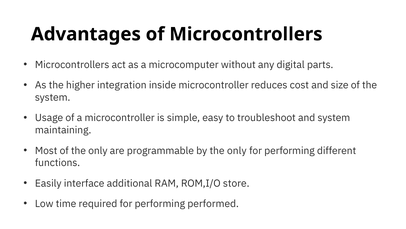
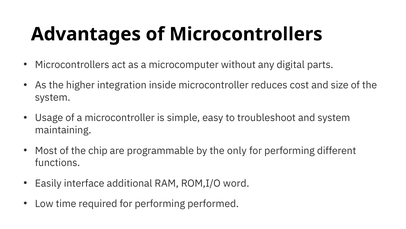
of the only: only -> chip (98, 150)
store: store -> word (236, 183)
